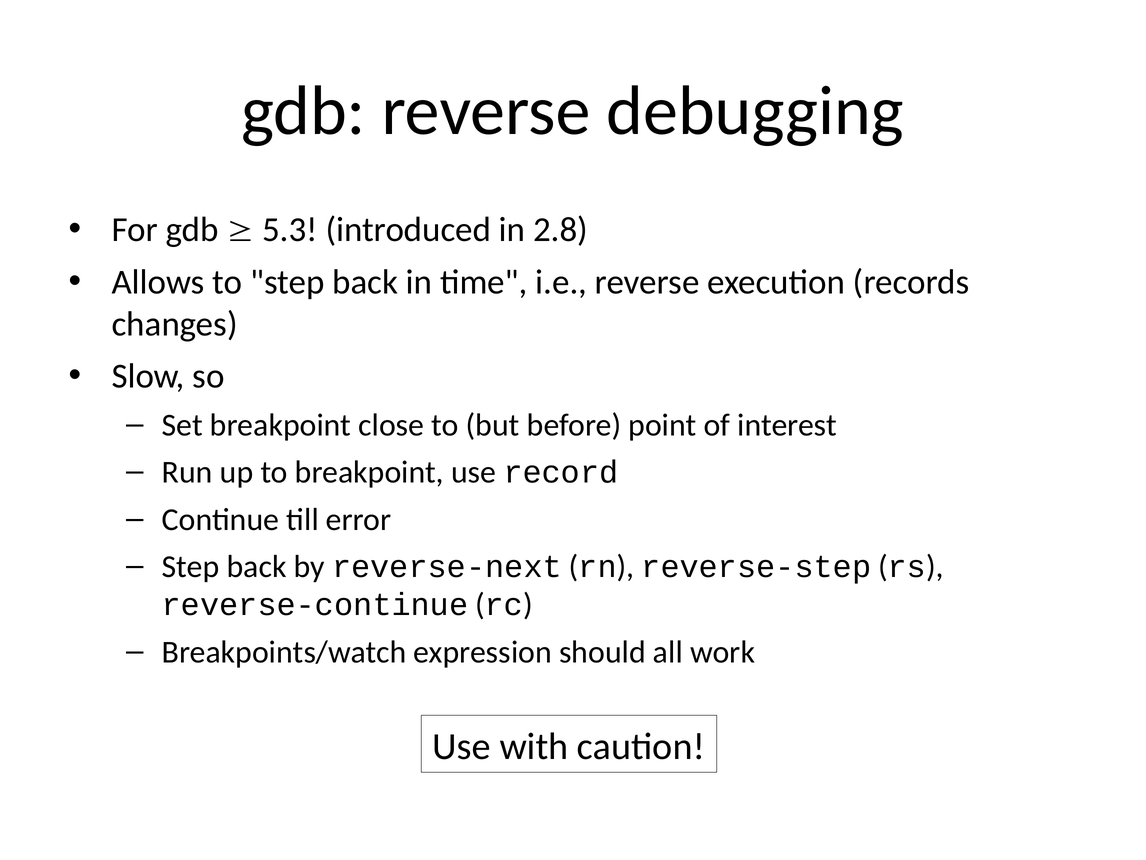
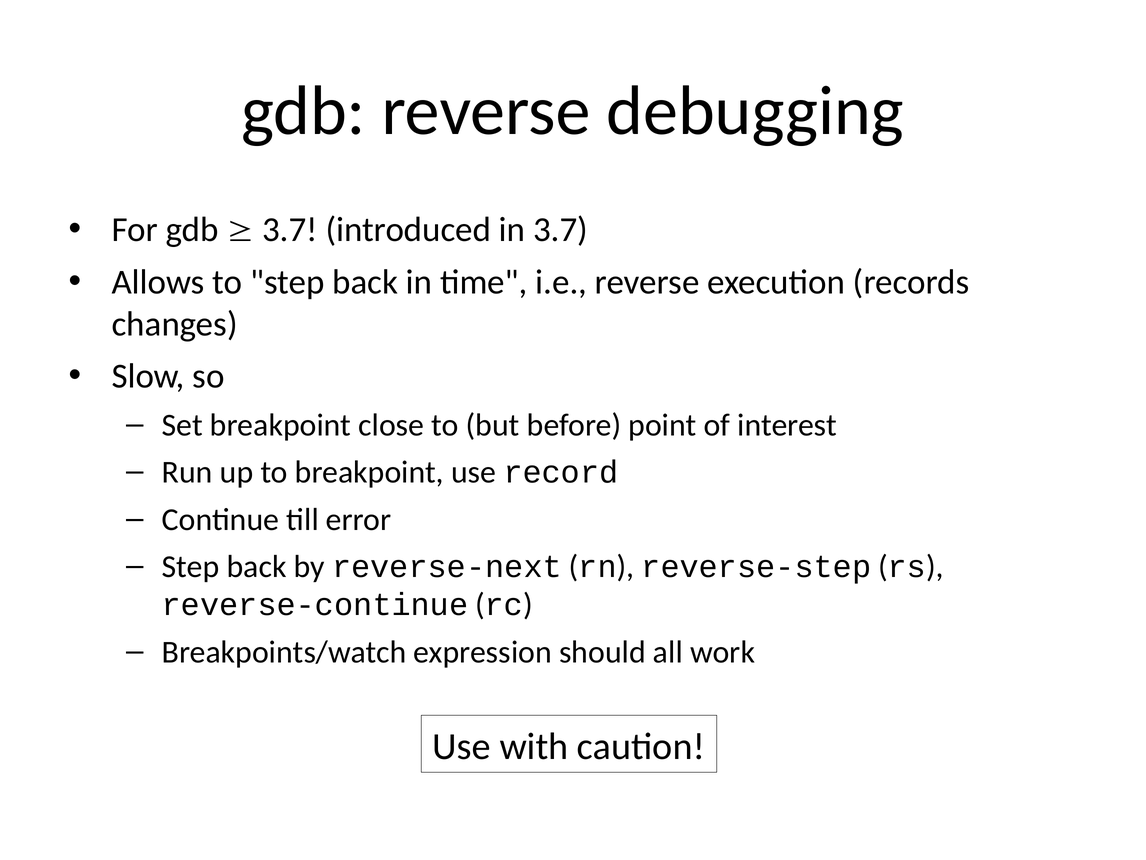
5.3: 5.3 -> 3.7 (290, 230)
in 2.8: 2.8 -> 3.7 (561, 230)
